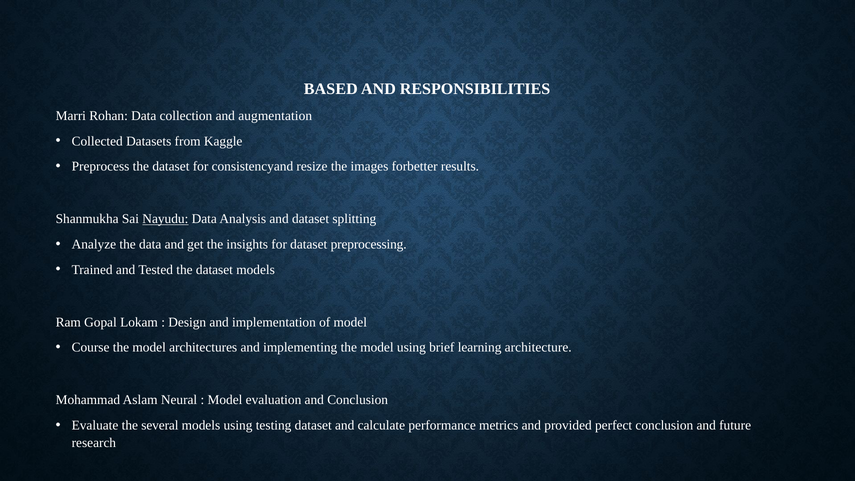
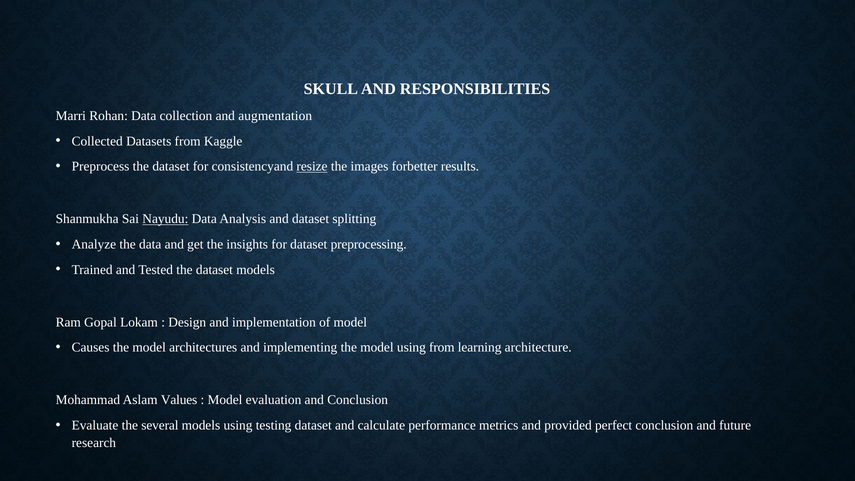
BASED: BASED -> SKULL (331, 89)
resize underline: none -> present (312, 166)
Course: Course -> Causes (91, 347)
using brief: brief -> from (442, 347)
Neural: Neural -> Values (179, 400)
